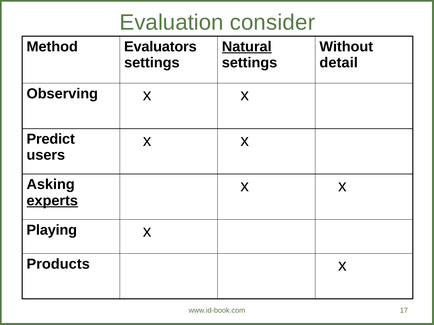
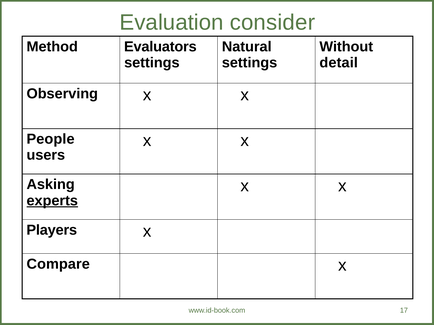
Natural underline: present -> none (247, 47)
Predict: Predict -> People (51, 139)
Playing: Playing -> Players (52, 230)
Products: Products -> Compare (58, 264)
